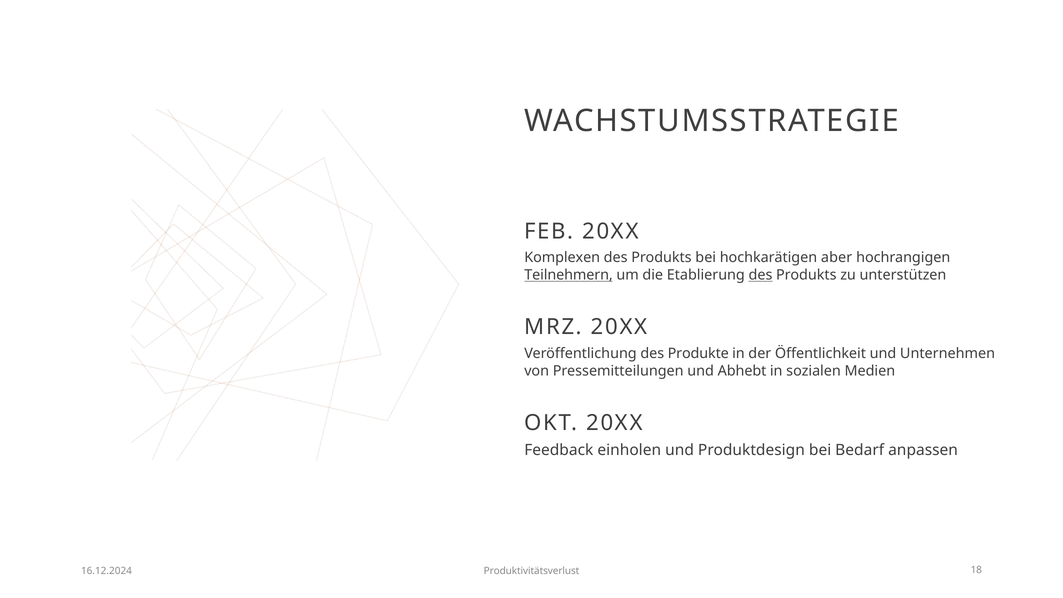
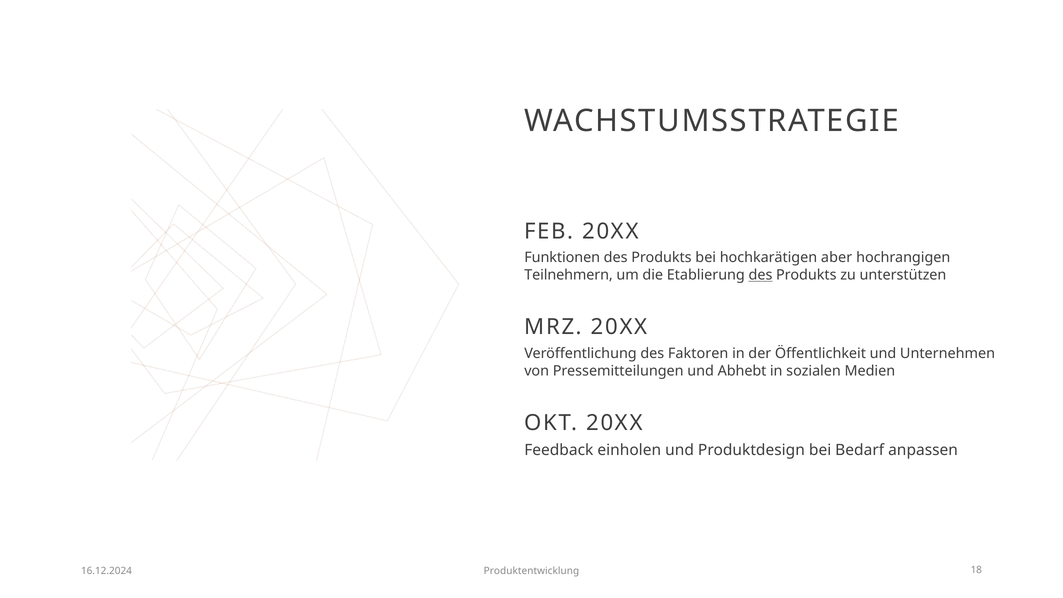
Komplexen: Komplexen -> Funktionen (562, 258)
Teilnehmern underline: present -> none (569, 275)
Produkte: Produkte -> Faktoren (698, 354)
Produktivitätsverlust: Produktivitätsverlust -> Produktentwicklung (531, 571)
